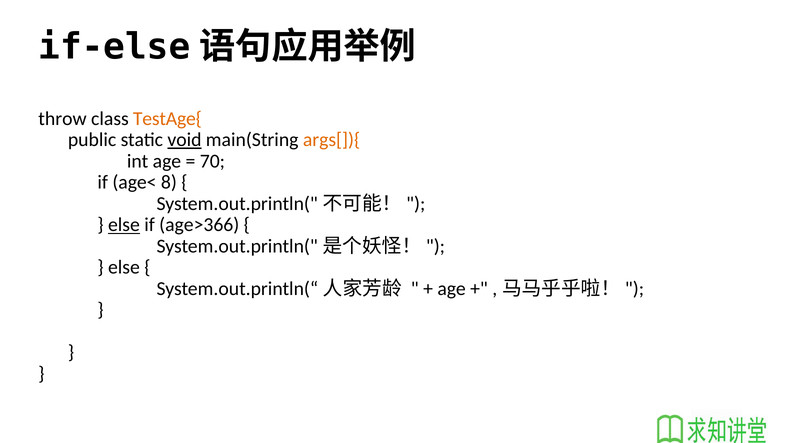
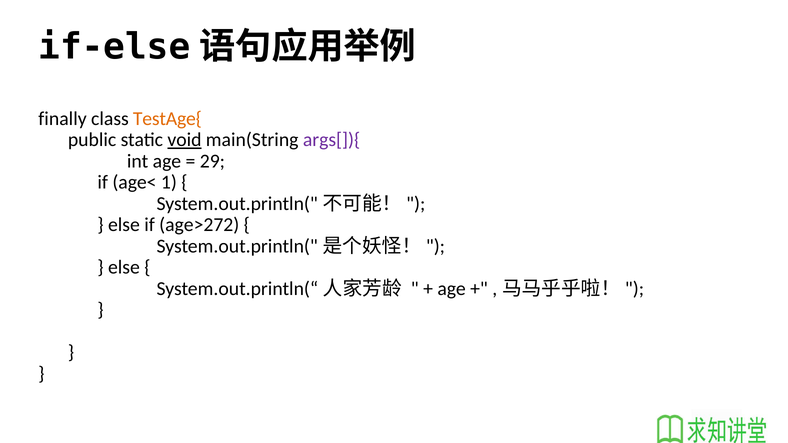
throw: throw -> finally (63, 119)
args[]){ colour: orange -> purple (332, 140)
70: 70 -> 29 (212, 161)
8: 8 -> 1 (169, 182)
else underline: present -> none (124, 225)
age>366: age>366 -> age>272 (199, 225)
